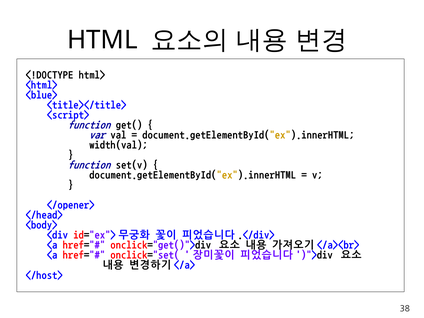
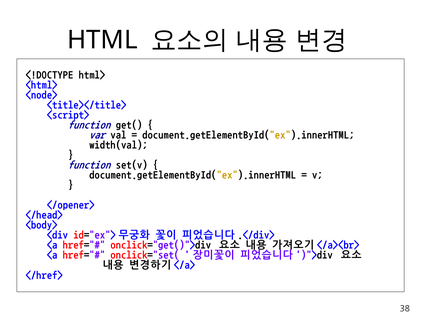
<blue>: <blue> -> <node> (42, 95)
</host>: </host> -> </href> (44, 275)
